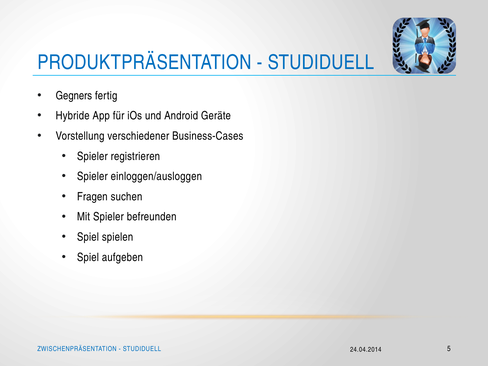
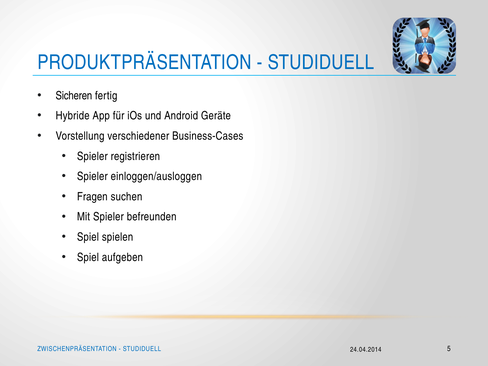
Gegners: Gegners -> Sicheren (74, 96)
